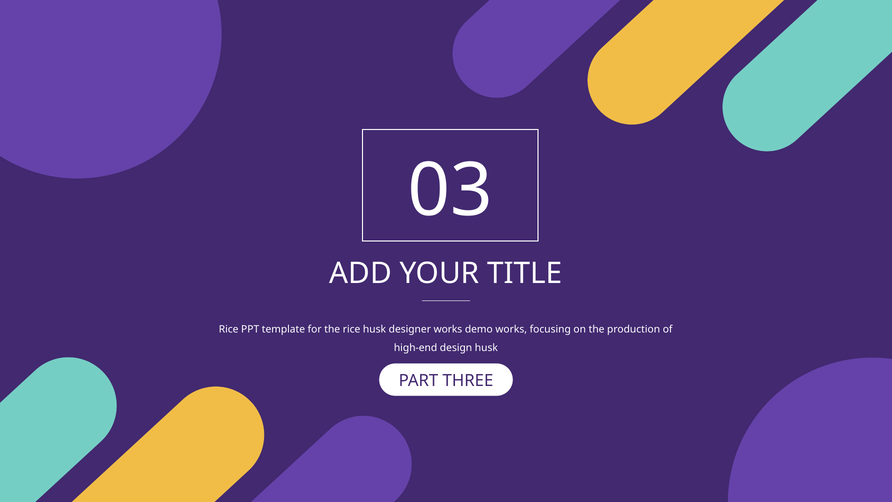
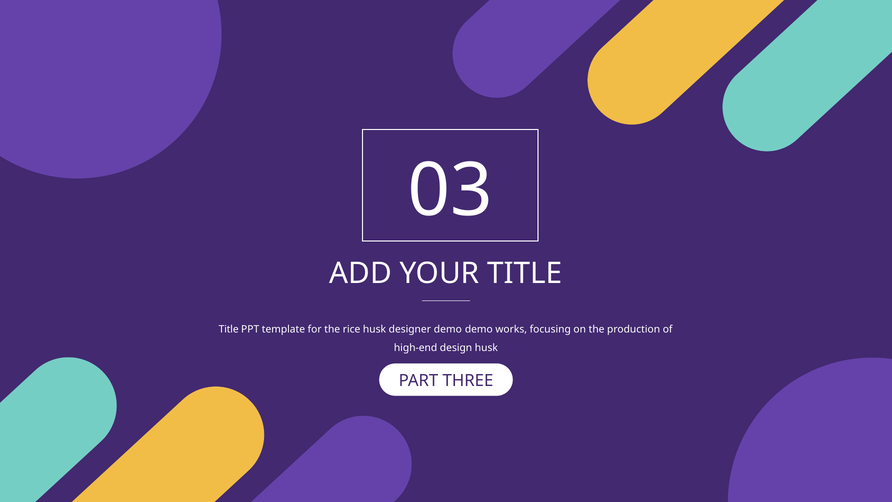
Rice: Rice -> Title (229, 329)
designer works: works -> demo (448, 329)
